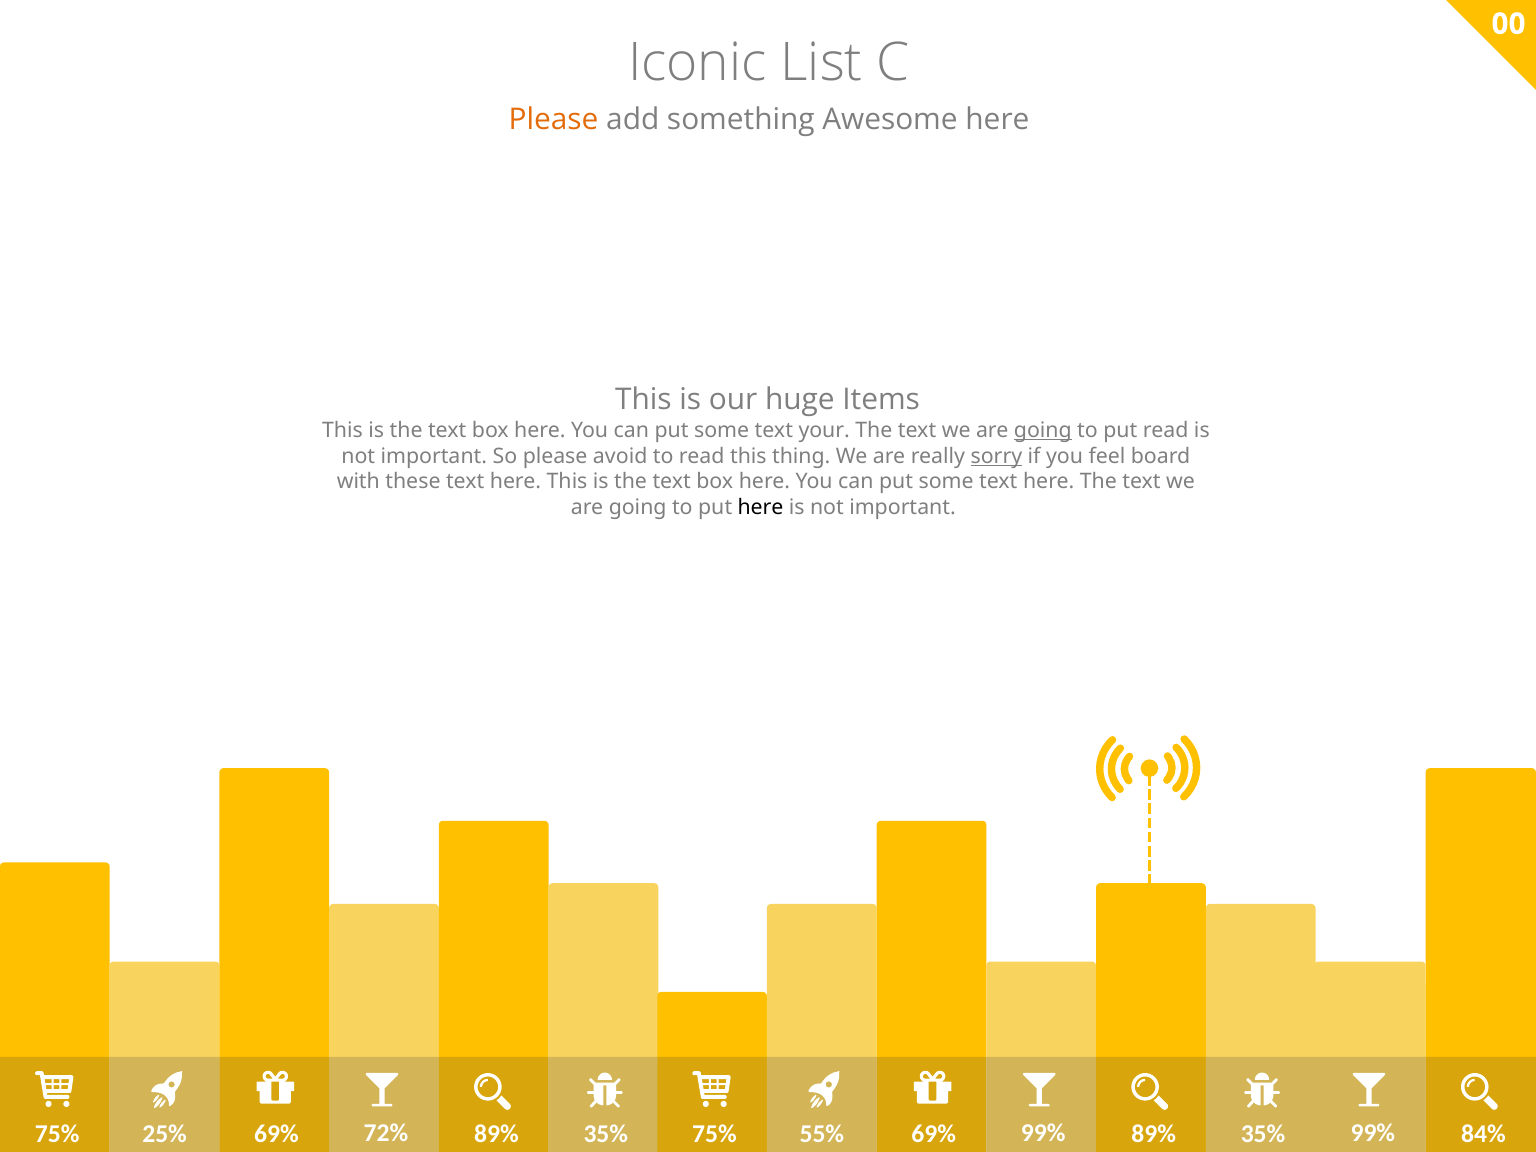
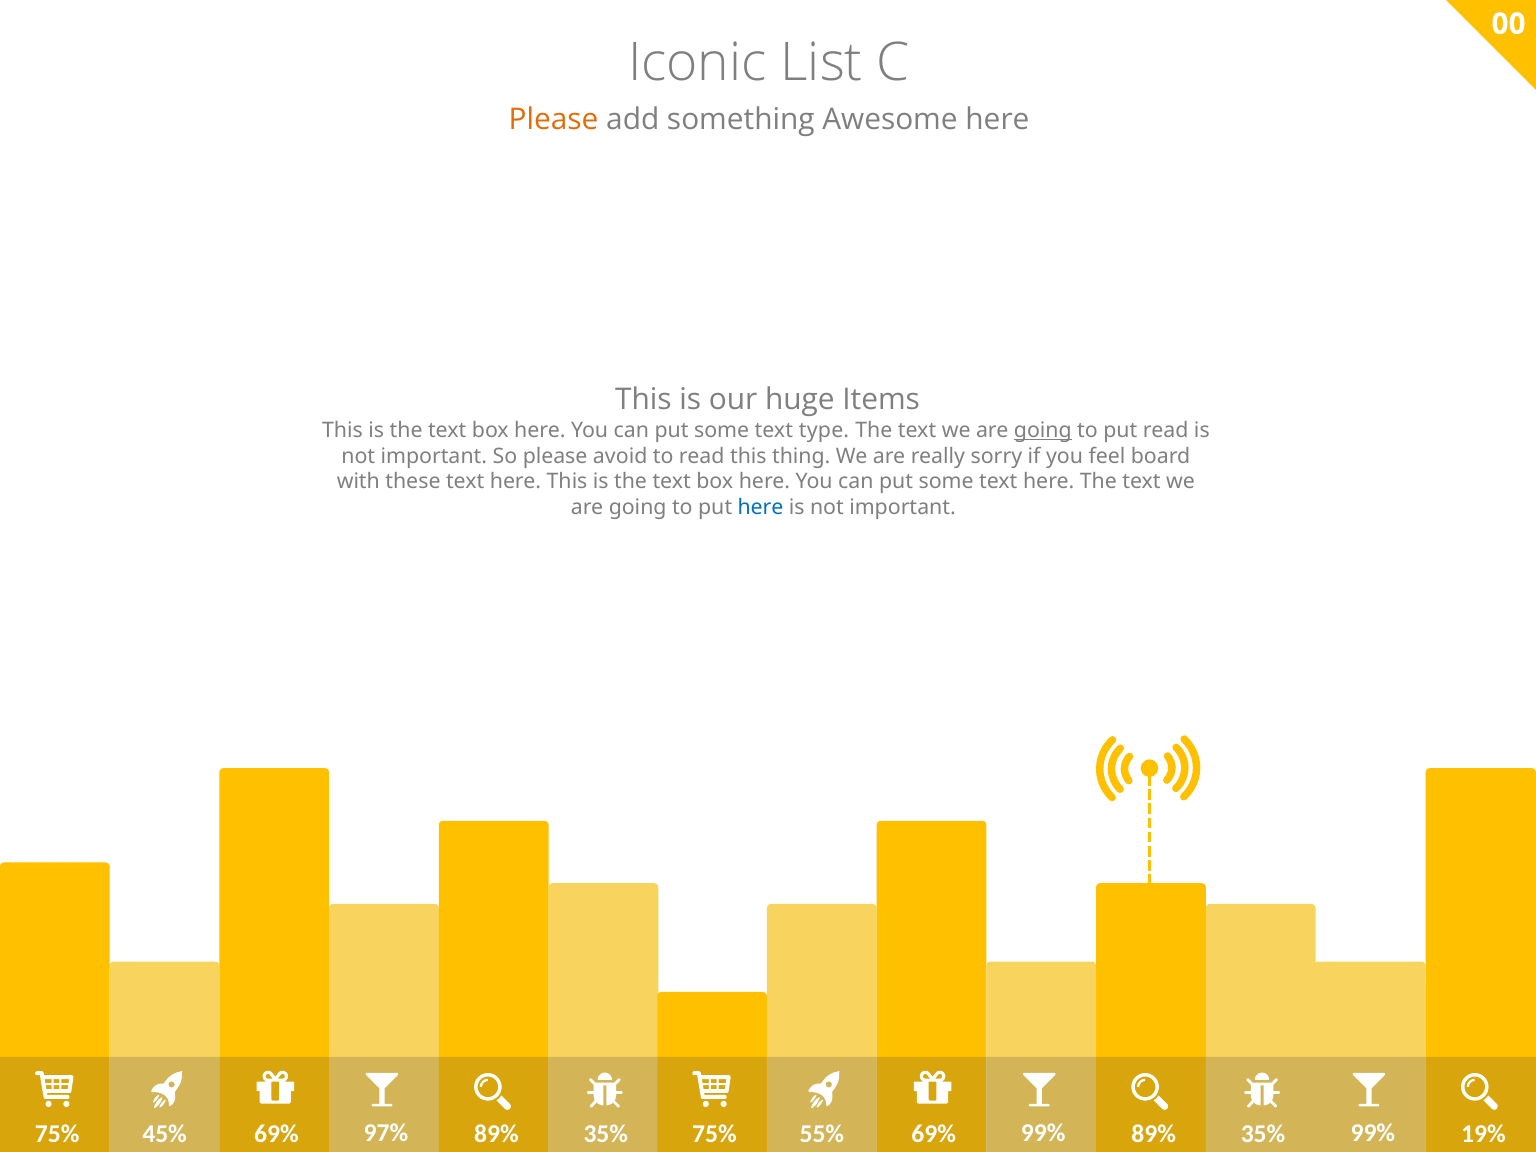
your: your -> type (824, 431)
sorry underline: present -> none (996, 456)
here colour: black -> blue (761, 507)
25%: 25% -> 45% (165, 1134)
72%: 72% -> 97% (386, 1133)
84%: 84% -> 19% (1483, 1134)
